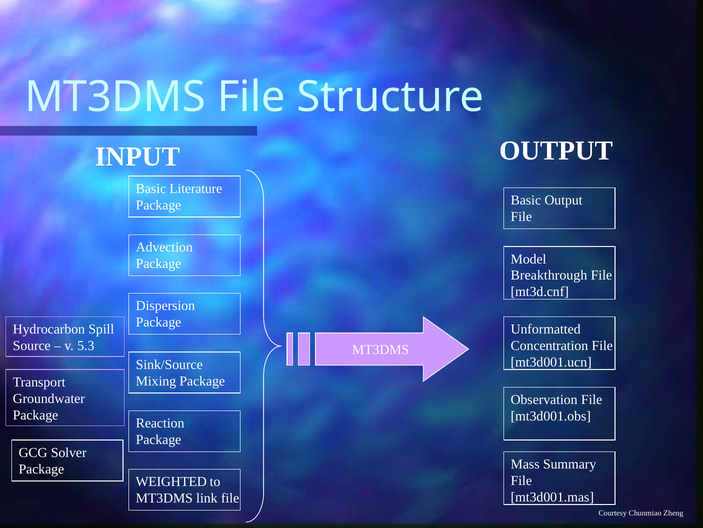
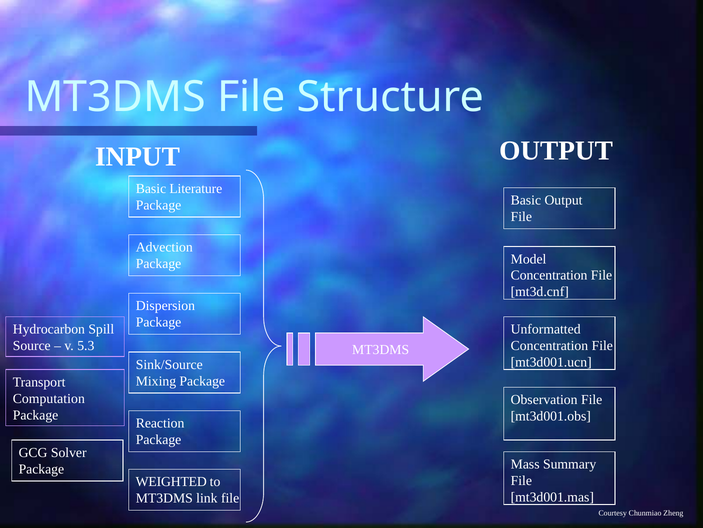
Breakthrough: Breakthrough -> Concentration (549, 275)
Groundwater: Groundwater -> Computation (49, 398)
